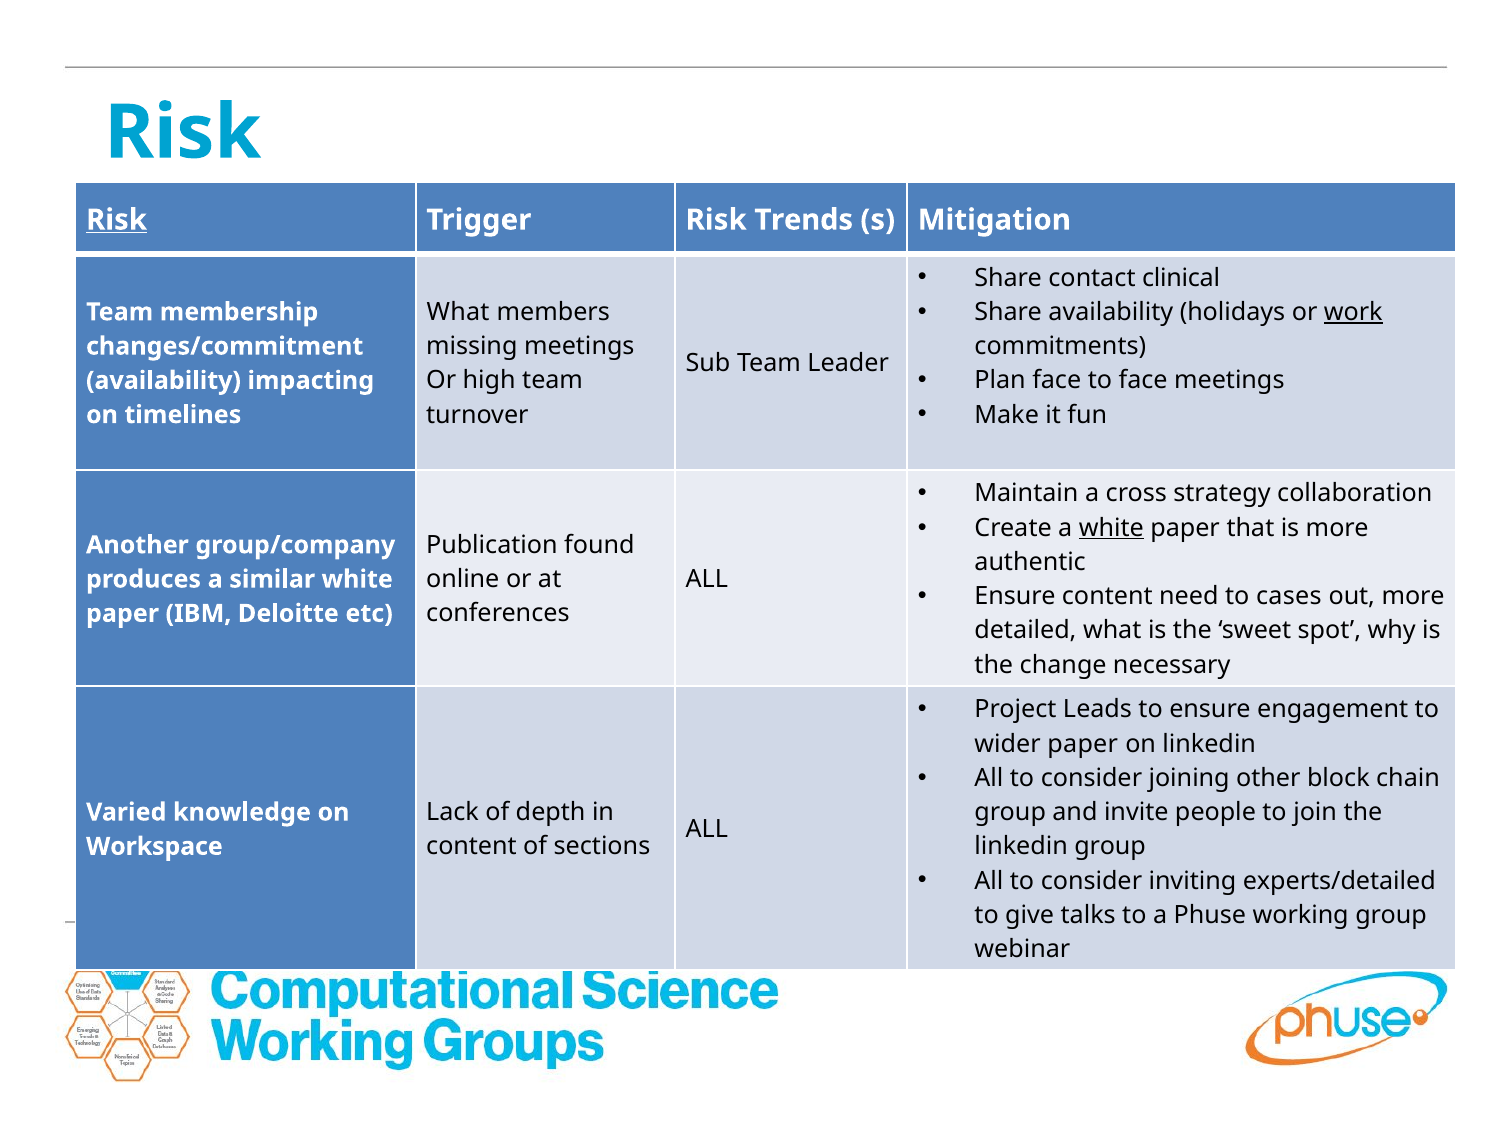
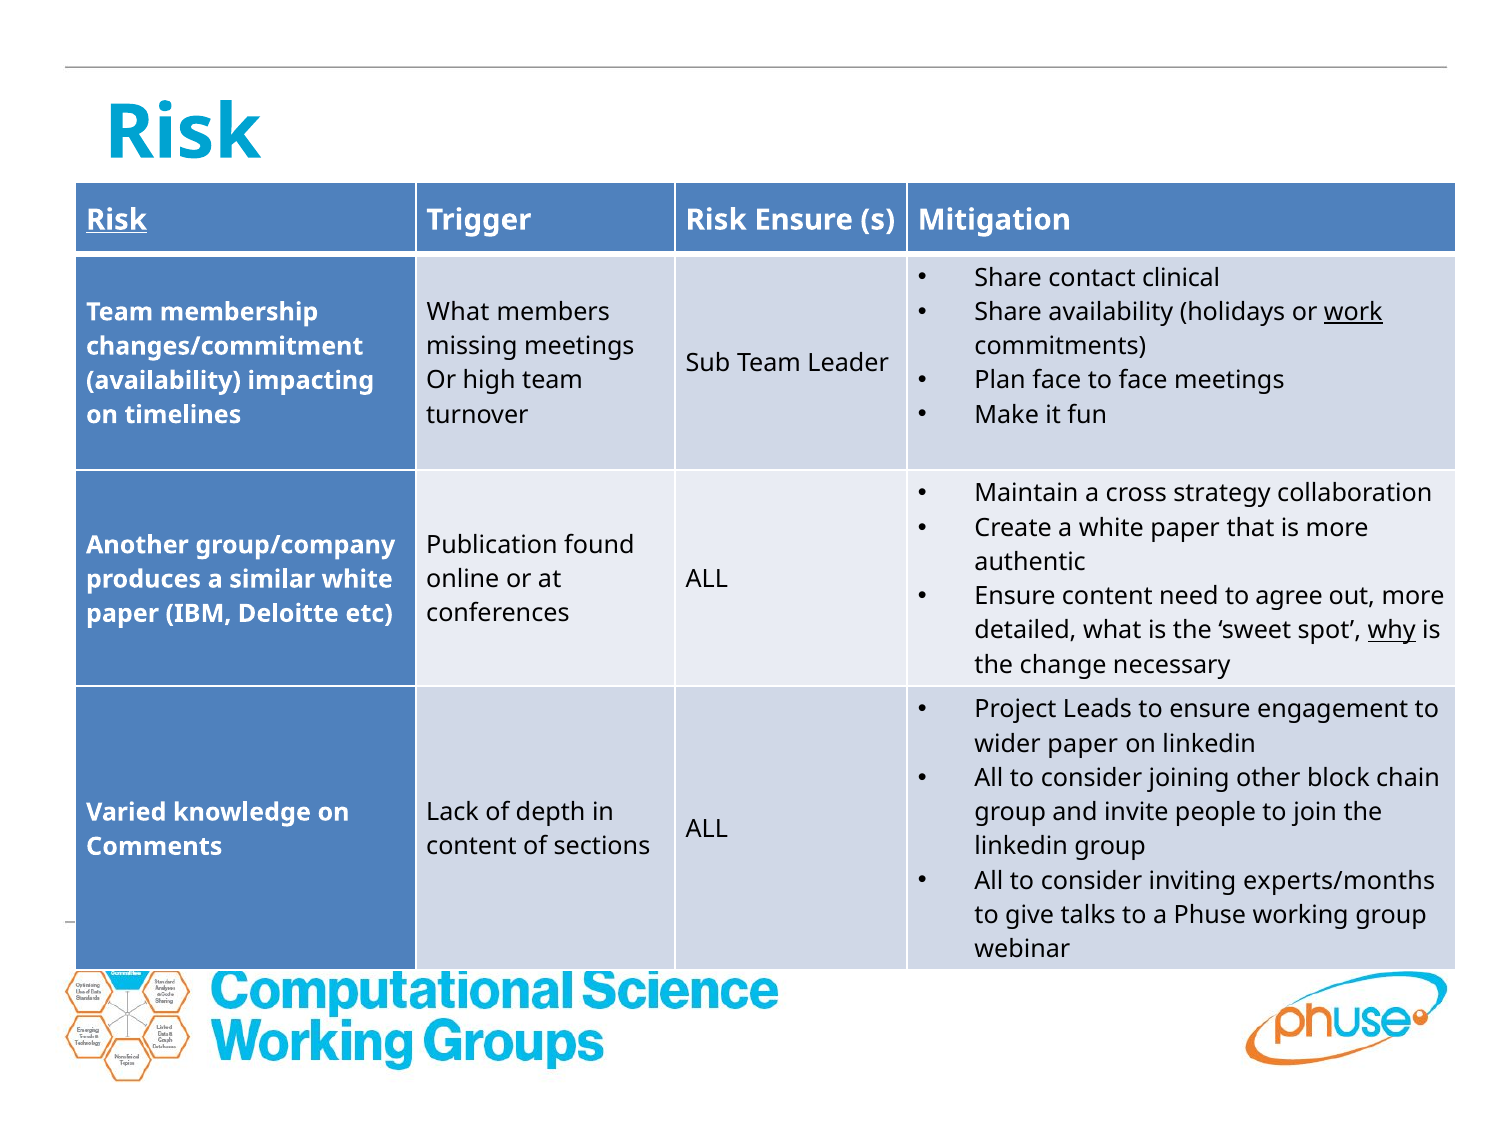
Risk Trends: Trends -> Ensure (804, 220)
white underline: present -> none (1111, 528)
cases: cases -> agree (1289, 596)
why underline: none -> present (1392, 630)
Workspace: Workspace -> Comments (154, 846)
experts/detailed: experts/detailed -> experts/months (1339, 880)
